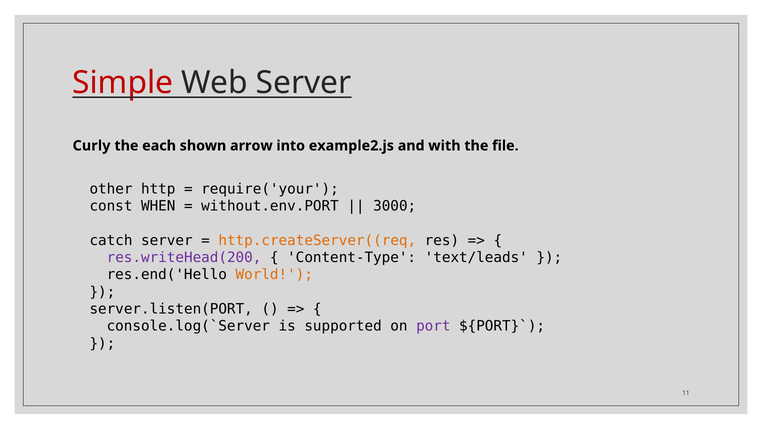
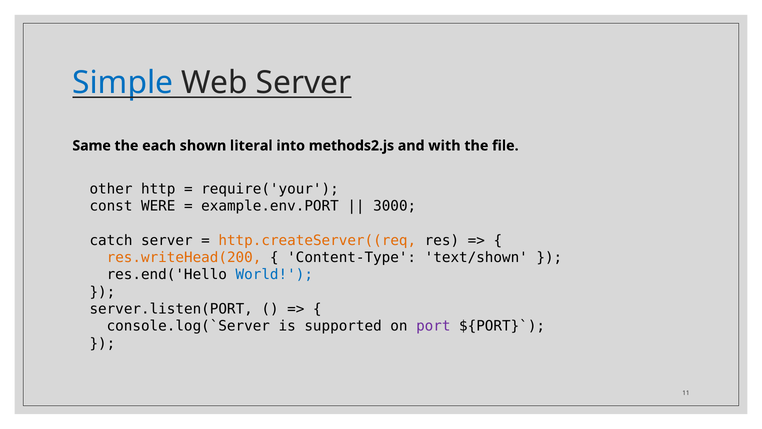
Simple colour: red -> blue (123, 83)
Curly: Curly -> Same (92, 146)
arrow: arrow -> literal (251, 146)
example2.js: example2.js -> methods2.js (351, 146)
WHEN: WHEN -> WERE (158, 206)
without.env.PORT: without.env.PORT -> example.env.PORT (270, 206)
res.writeHead(200 colour: purple -> orange (184, 257)
text/leads: text/leads -> text/shown (476, 257)
World colour: orange -> blue (274, 274)
